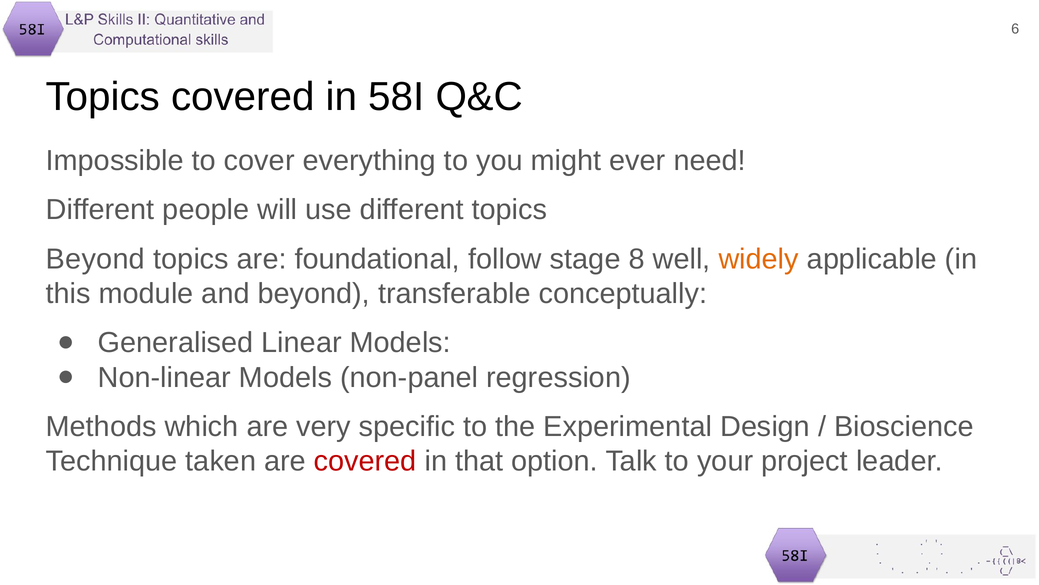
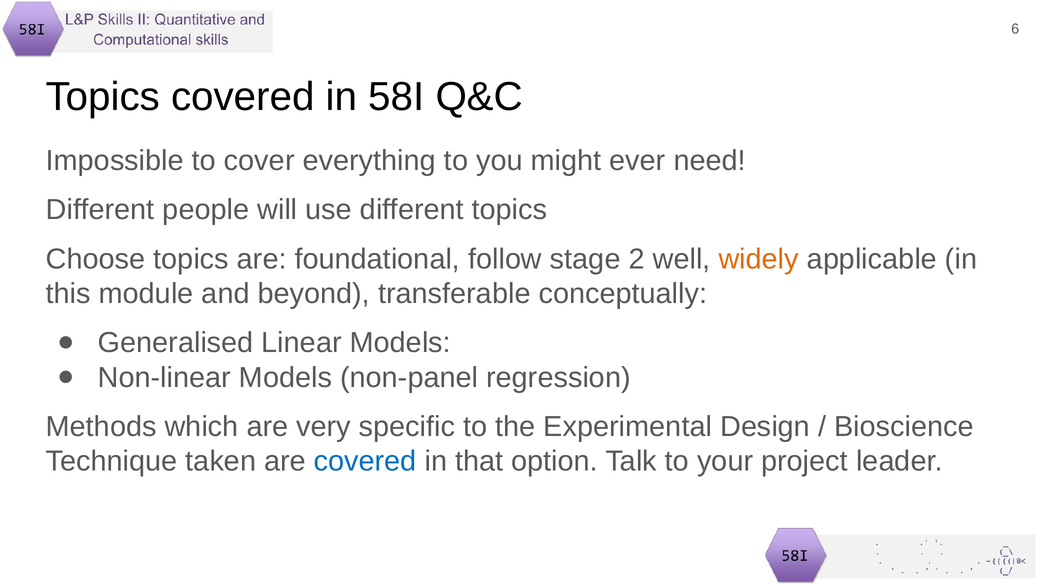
Beyond: Beyond -> Choose (96, 259)
8: 8 -> 2 (637, 259)
covered colour: red -> blue (365, 461)
